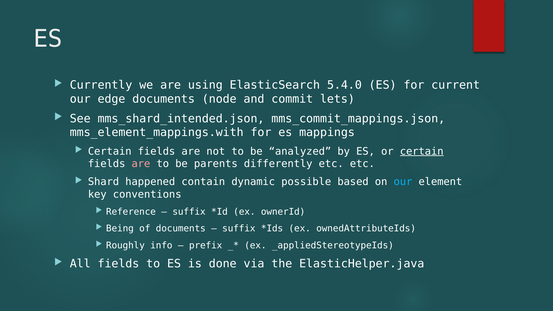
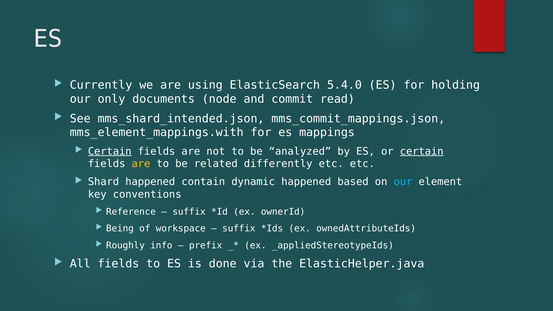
current: current -> holding (456, 85)
edge: edge -> only (111, 99)
lets: lets -> read (337, 99)
Certain underline: none -> present (110, 151)
are colour: pink -> yellow (141, 164)
parents: parents -> related (216, 164)
dynamic possible: possible -> happened (306, 182)
of documents: documents -> workspace (181, 229)
